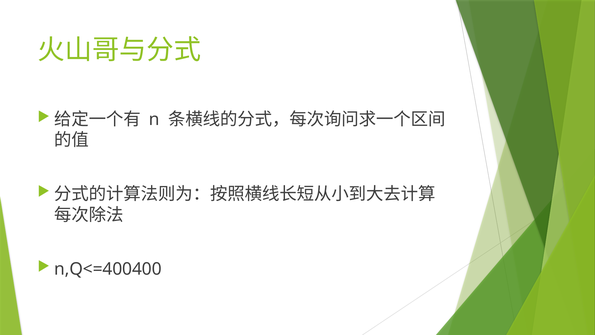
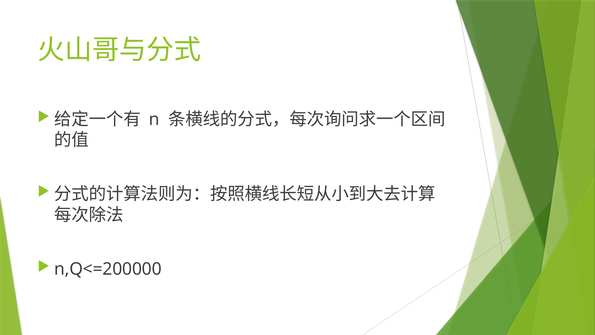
n,Q<=400400: n,Q<=400400 -> n,Q<=200000 (108, 269)
